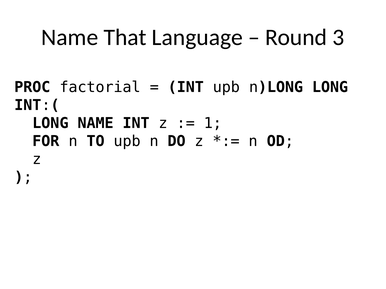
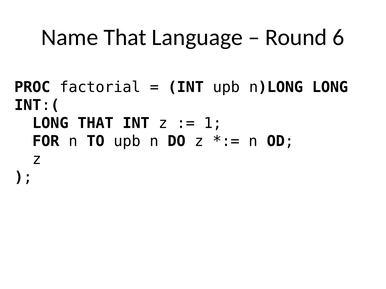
3: 3 -> 6 (338, 37)
LONG NAME: NAME -> THAT (96, 123)
